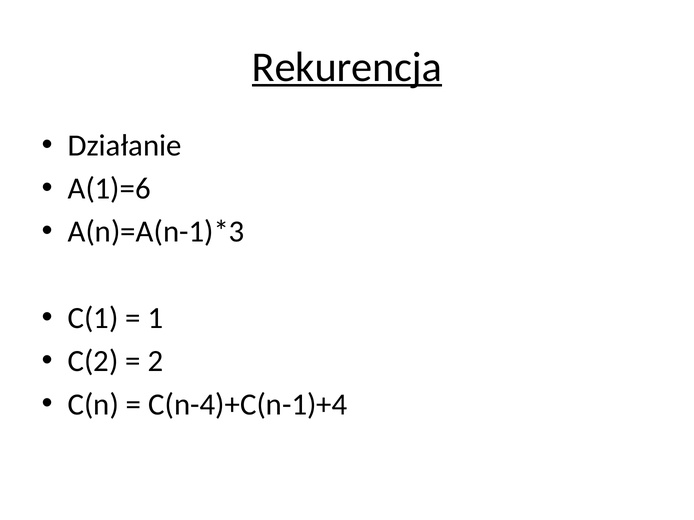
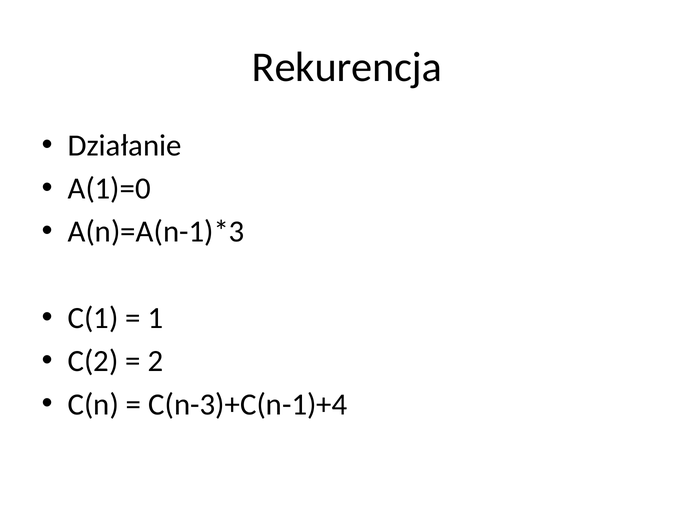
Rekurencja underline: present -> none (347, 67)
A(1)=6: A(1)=6 -> A(1)=0 (109, 189)
C(n-4)+C(n-1)+4: C(n-4)+C(n-1)+4 -> C(n-3)+C(n-1)+4 (248, 405)
